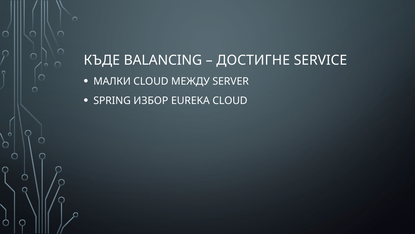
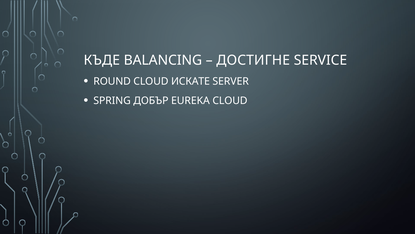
МАЛКИ: МАЛКИ -> ROUND (112, 81)
МЕЖДУ: МЕЖДУ -> ИСКАТЕ (191, 81)
ИЗБОР: ИЗБОР -> ДОБЪР (151, 101)
